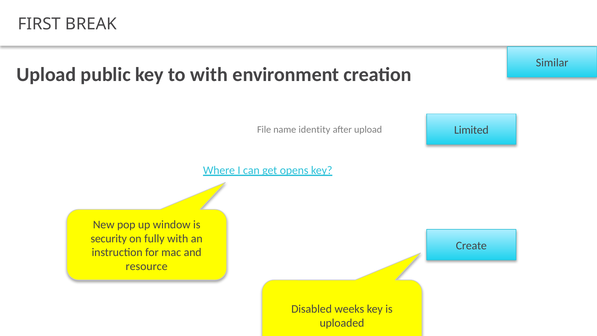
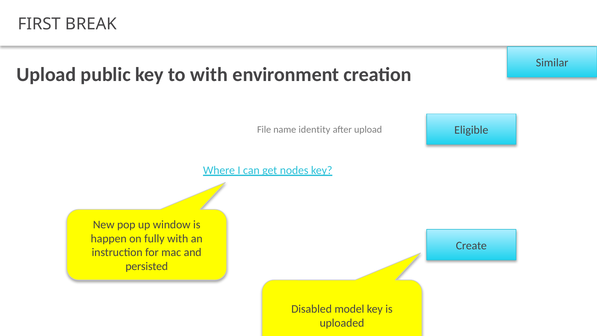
Limited: Limited -> Eligible (471, 130)
opens: opens -> nodes (294, 170)
security: security -> happen (109, 238)
resource: resource -> persisted (147, 266)
weeks: weeks -> model (349, 309)
